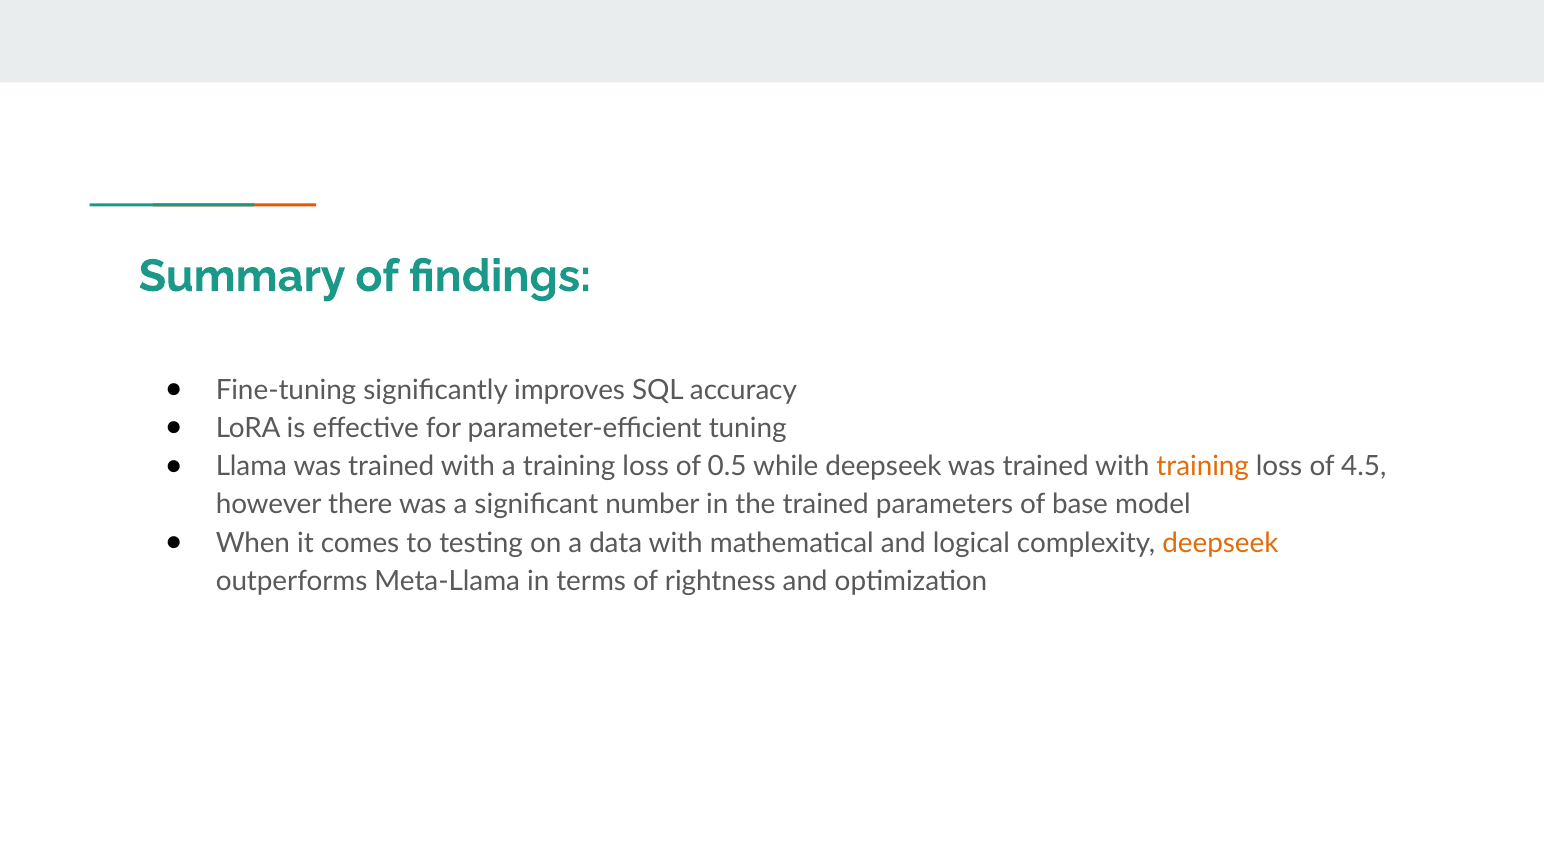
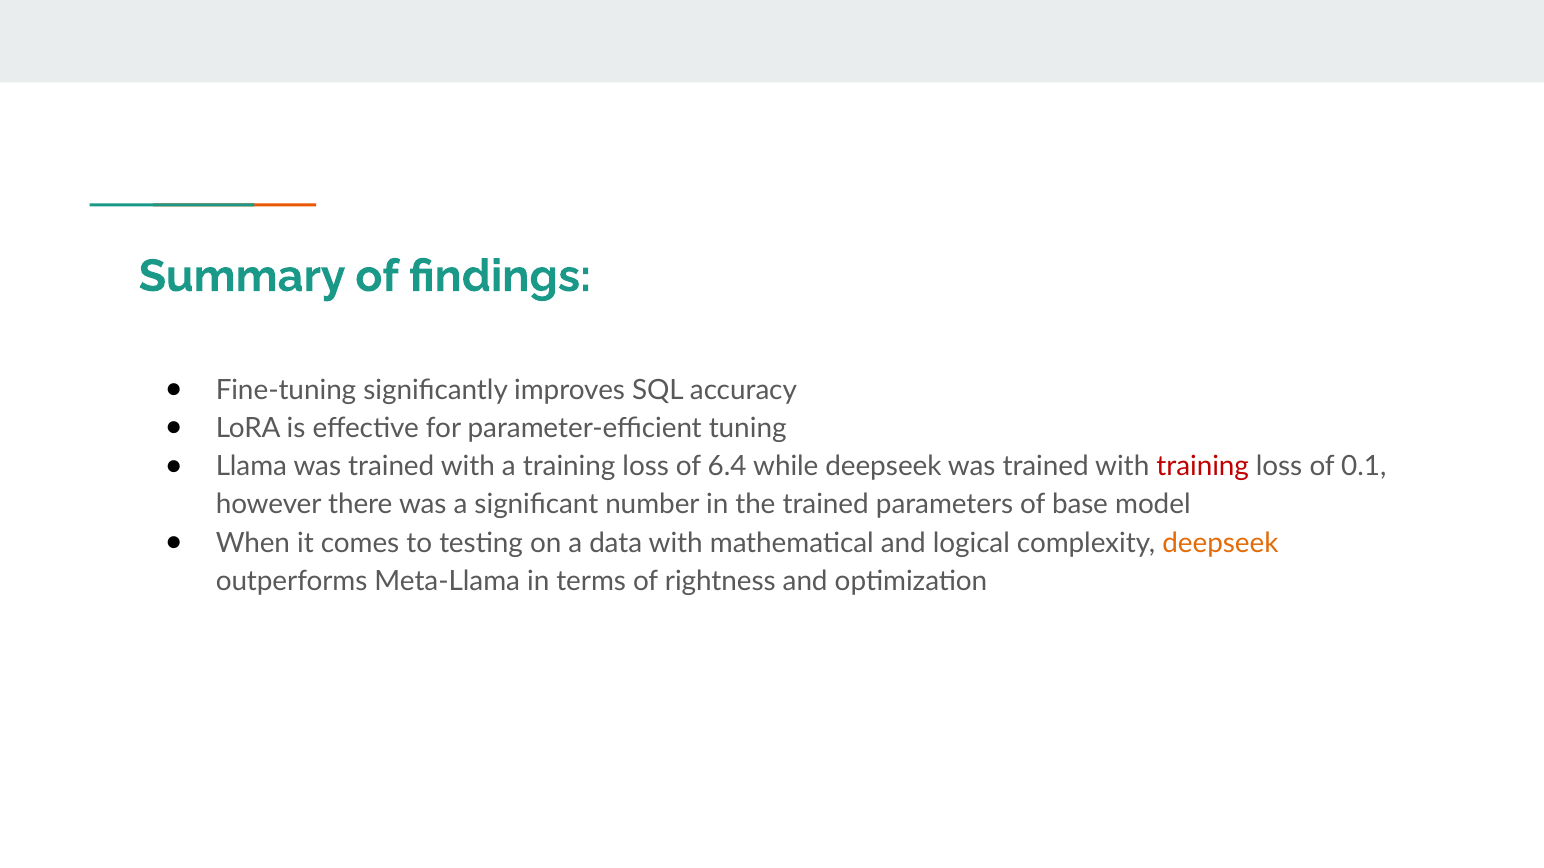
0.5: 0.5 -> 6.4 (727, 467)
training colour: orange -> red (1203, 467)
4.5: 4.5 -> 0.1 (1364, 467)
